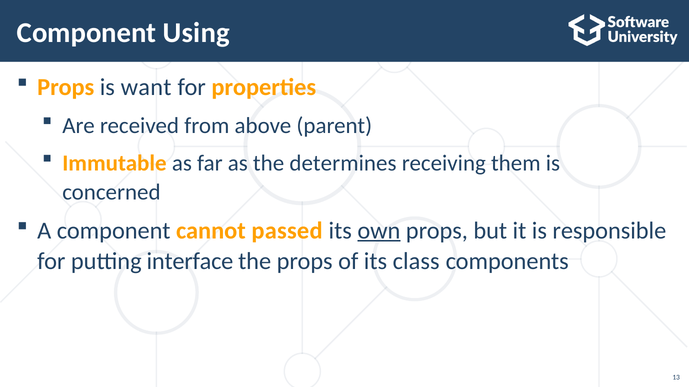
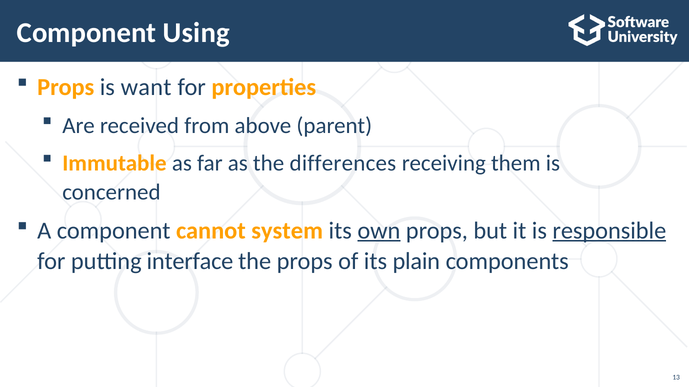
determines: determines -> differences (343, 163)
passed: passed -> system (287, 231)
responsible underline: none -> present (609, 231)
class: class -> plain (416, 262)
